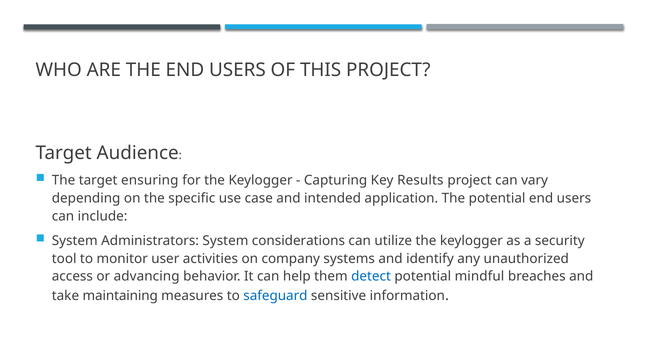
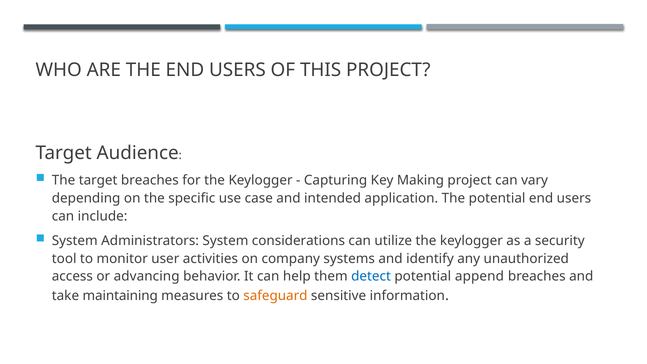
target ensuring: ensuring -> breaches (150, 180)
Results: Results -> Making (420, 180)
mindful: mindful -> append (479, 276)
safeguard colour: blue -> orange (275, 296)
